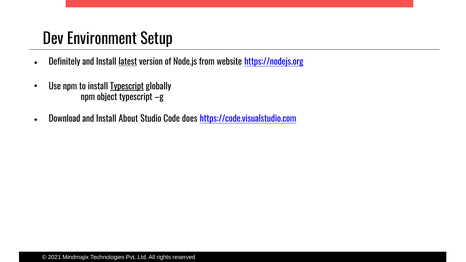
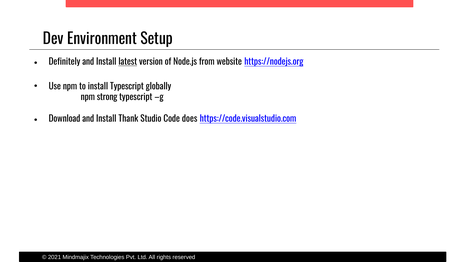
Typescript underline: present -> none (127, 86)
object: object -> strong (107, 97)
About: About -> Thank (128, 119)
